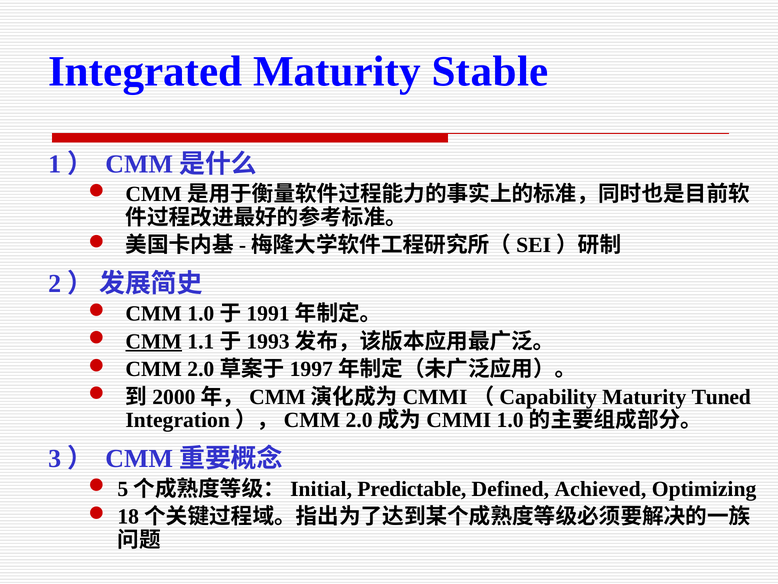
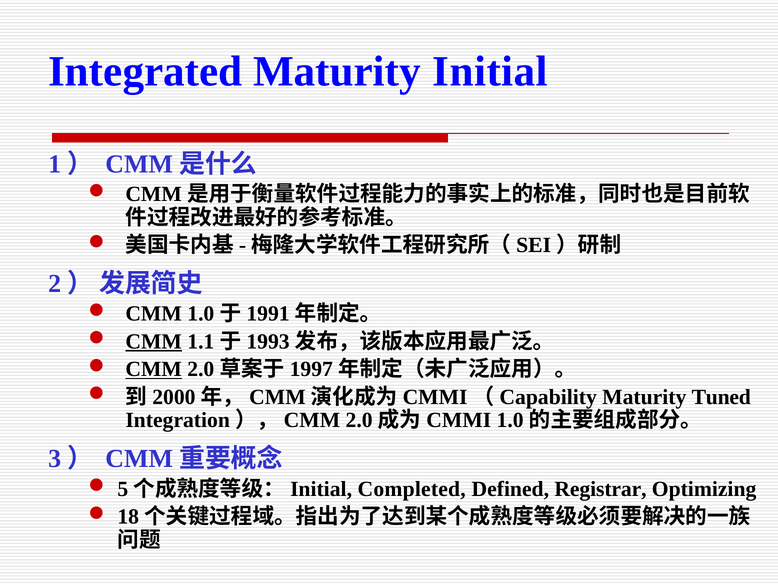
Stable: Stable -> Initial (490, 72)
CMM underline: none -> present (154, 369)
Predictable: Predictable -> Completed (412, 488)
Achieved: Achieved -> Registrar (601, 488)
